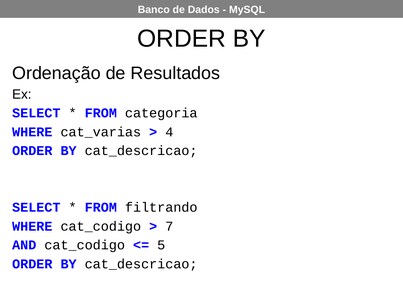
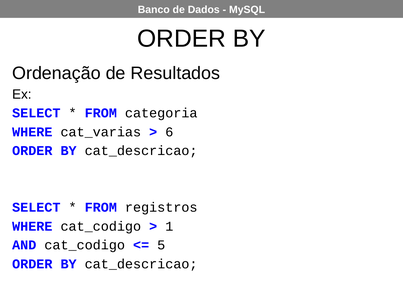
4: 4 -> 6 (169, 132)
filtrando: filtrando -> registros (161, 207)
7: 7 -> 1 (169, 226)
